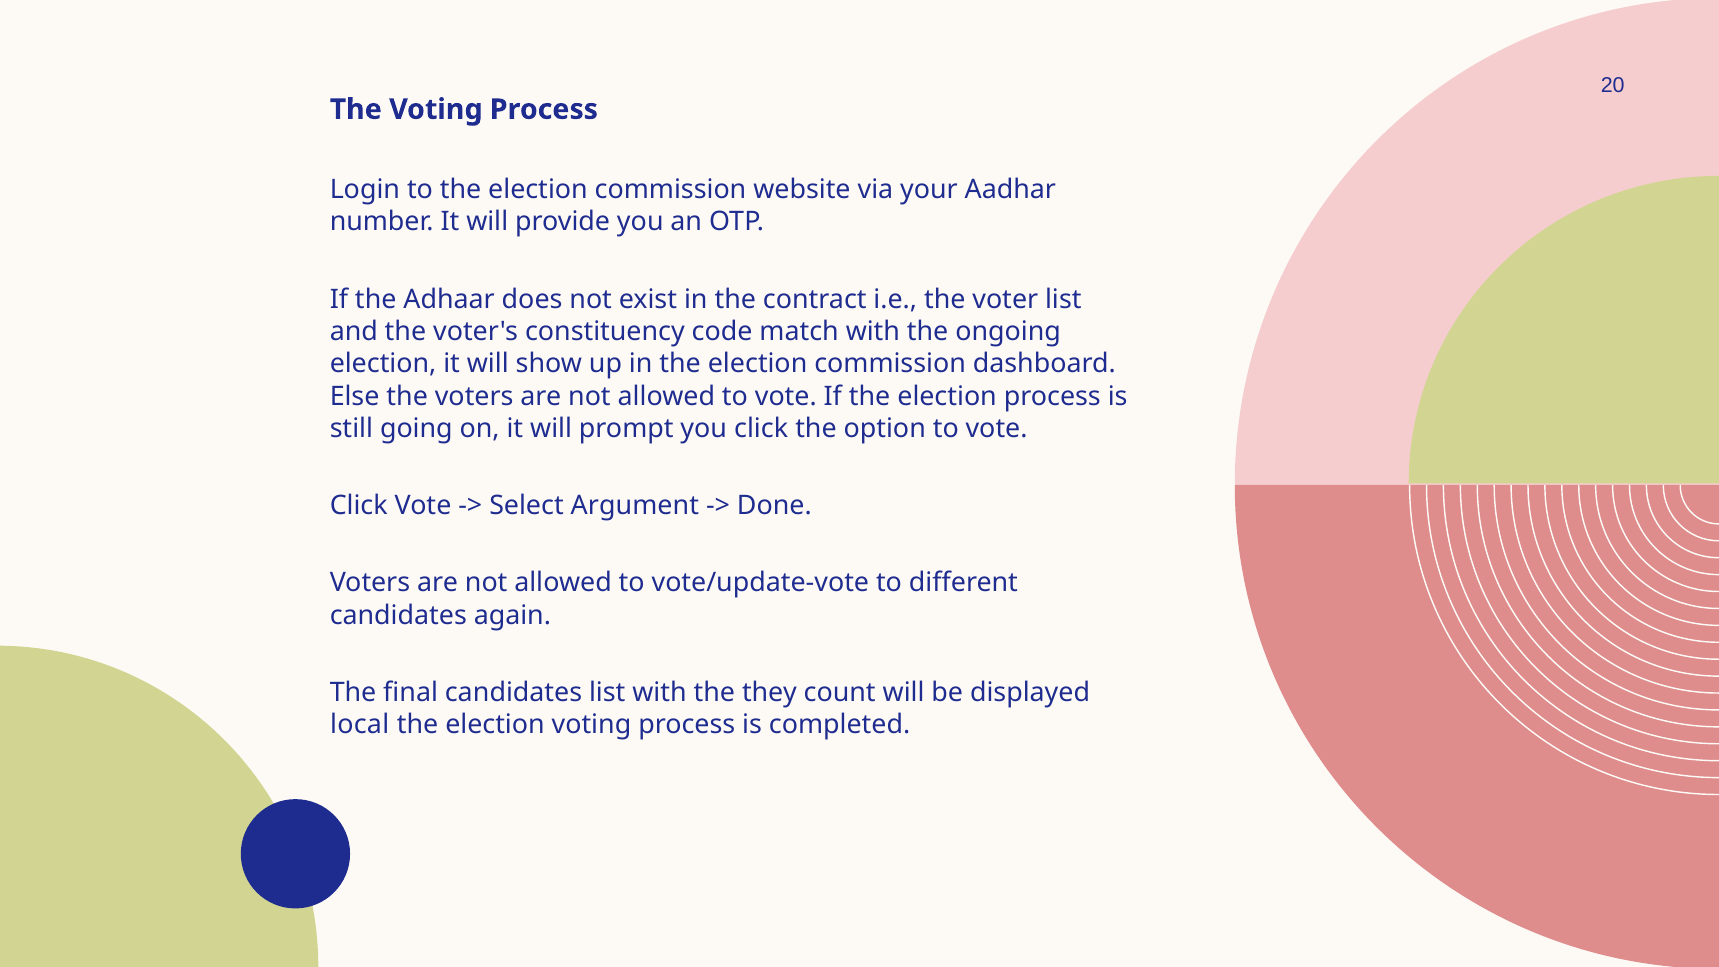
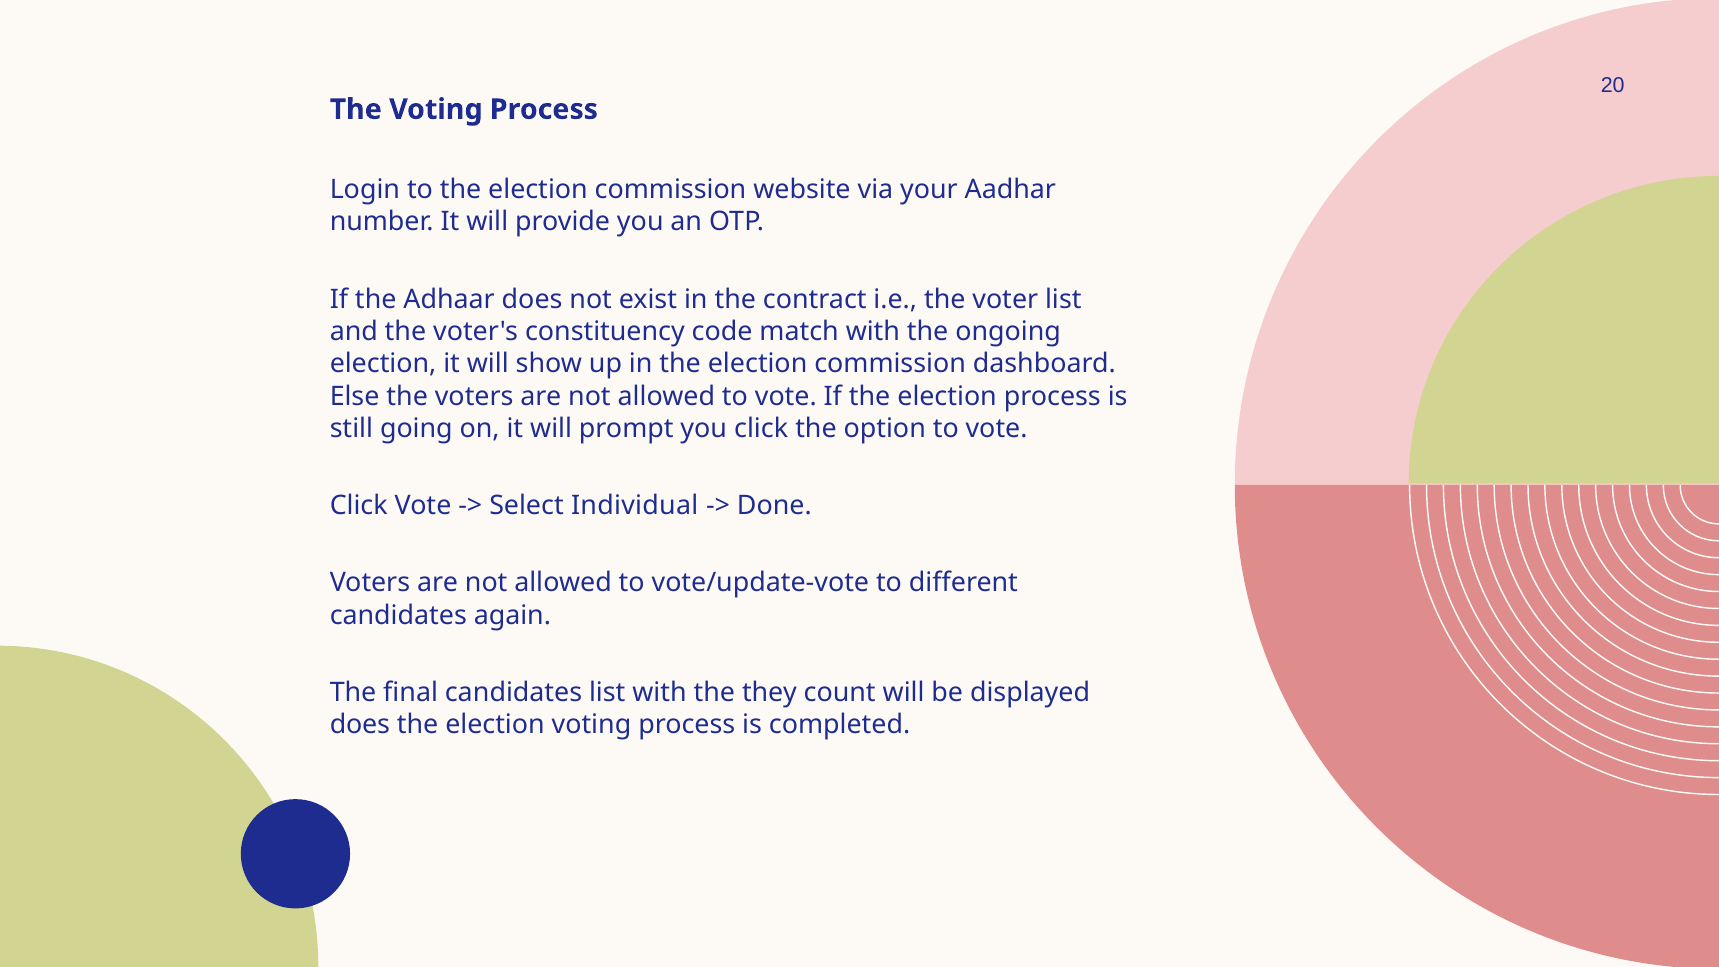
Argument: Argument -> Individual (635, 506)
local: local -> does (360, 725)
